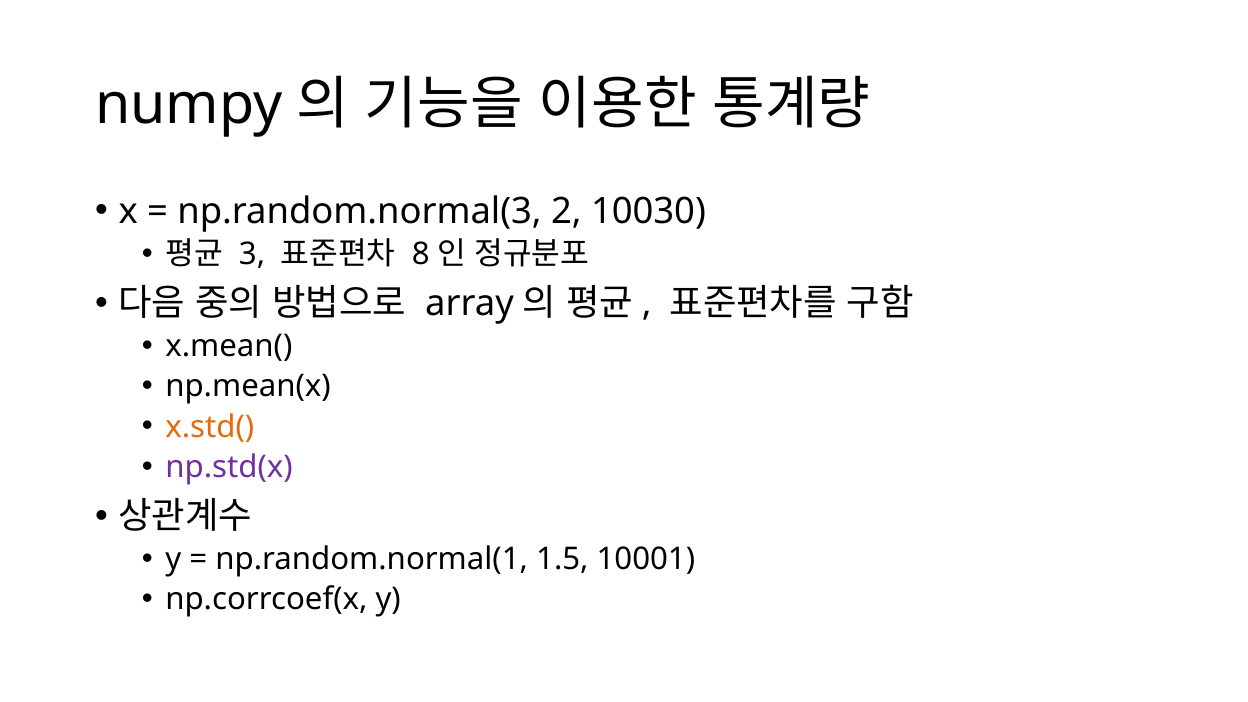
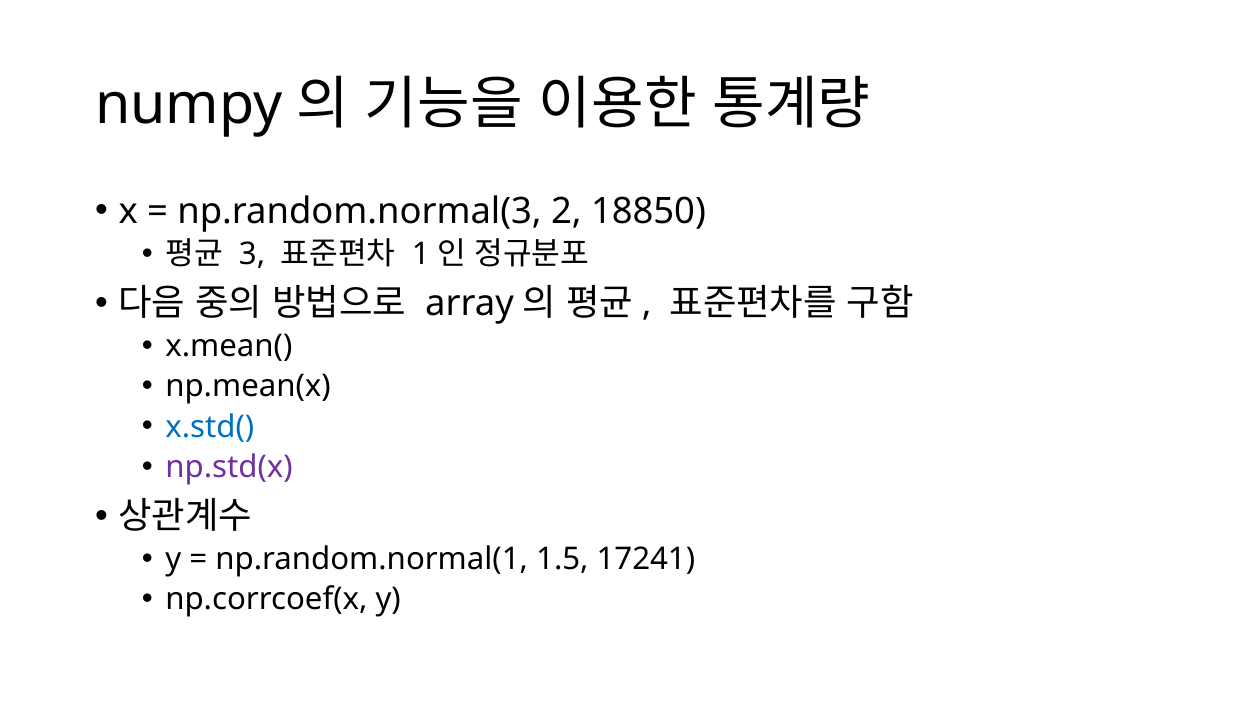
10030: 10030 -> 18850 (648, 211)
8: 8 -> 1 (421, 254)
x.std( colour: orange -> blue (210, 427)
10001: 10001 -> 17241 (646, 560)
